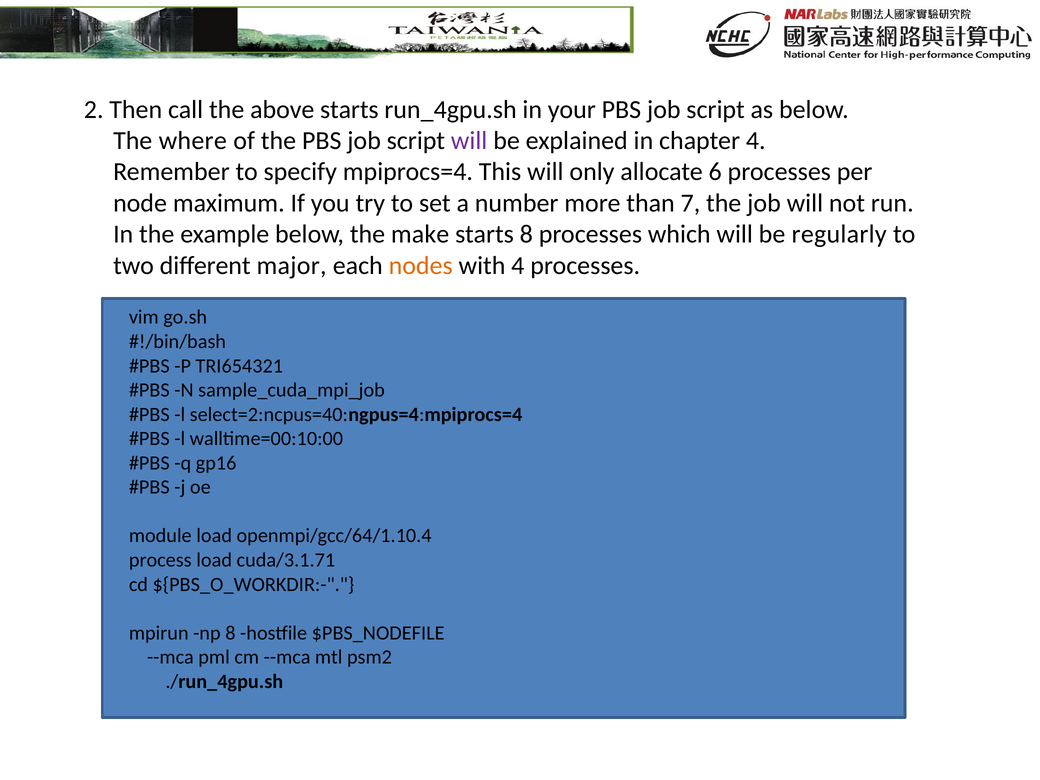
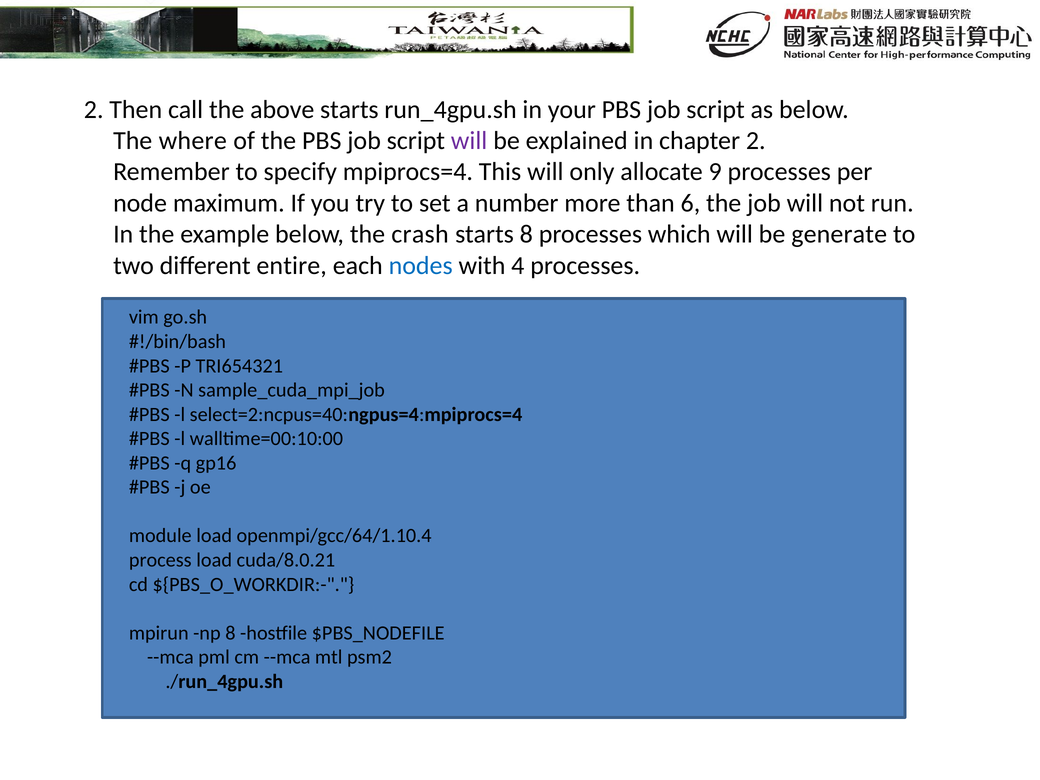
chapter 4: 4 -> 2 (756, 141)
6: 6 -> 9 (715, 172)
7: 7 -> 6 (690, 203)
make: make -> crash (420, 234)
regularly: regularly -> generate (839, 234)
major: major -> entire (292, 265)
nodes colour: orange -> blue (421, 265)
cuda/3.1.71: cuda/3.1.71 -> cuda/8.0.21 (286, 560)
